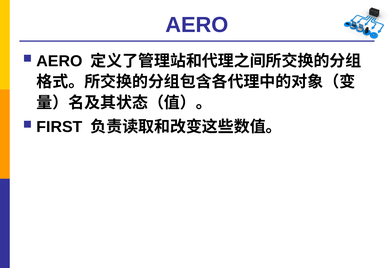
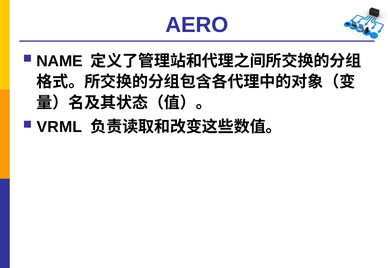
AERO: AERO -> NAME (60, 61)
FIRST: FIRST -> VRML (59, 127)
